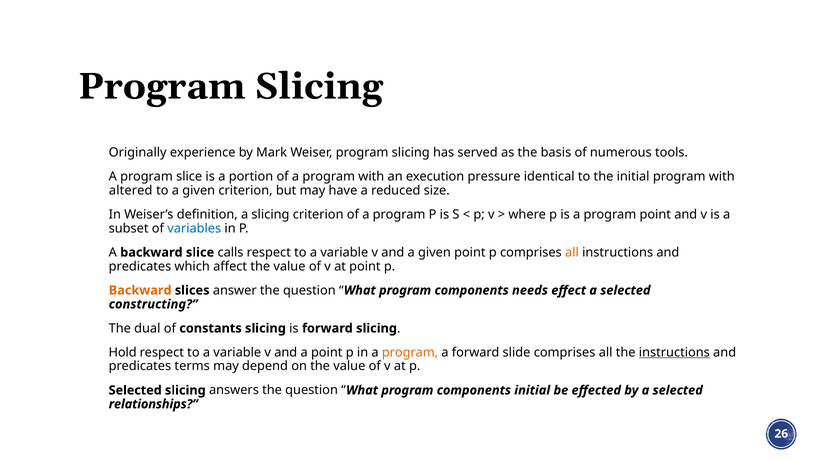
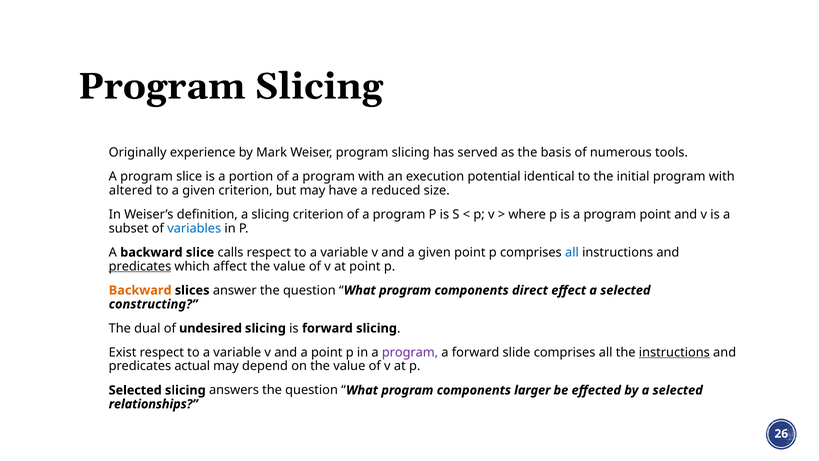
pressure: pressure -> potential (494, 176)
all colour: orange -> blue (572, 252)
predicates underline: none -> present (140, 266)
needs: needs -> direct (530, 290)
constants: constants -> undesired (211, 328)
Hold: Hold -> Exist (123, 352)
program colour: orange -> purple (410, 352)
terms: terms -> actual (192, 366)
components initial: initial -> larger (532, 390)
